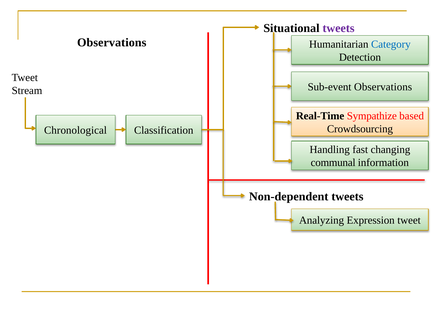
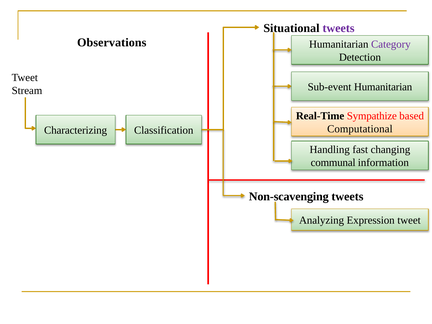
Category colour: blue -> purple (391, 44)
Sub-event Observations: Observations -> Humanitarian (383, 87)
Crowdsourcing: Crowdsourcing -> Computational (360, 129)
Chronological: Chronological -> Characterizing (76, 130)
Non-dependent: Non-dependent -> Non-scavenging (289, 196)
